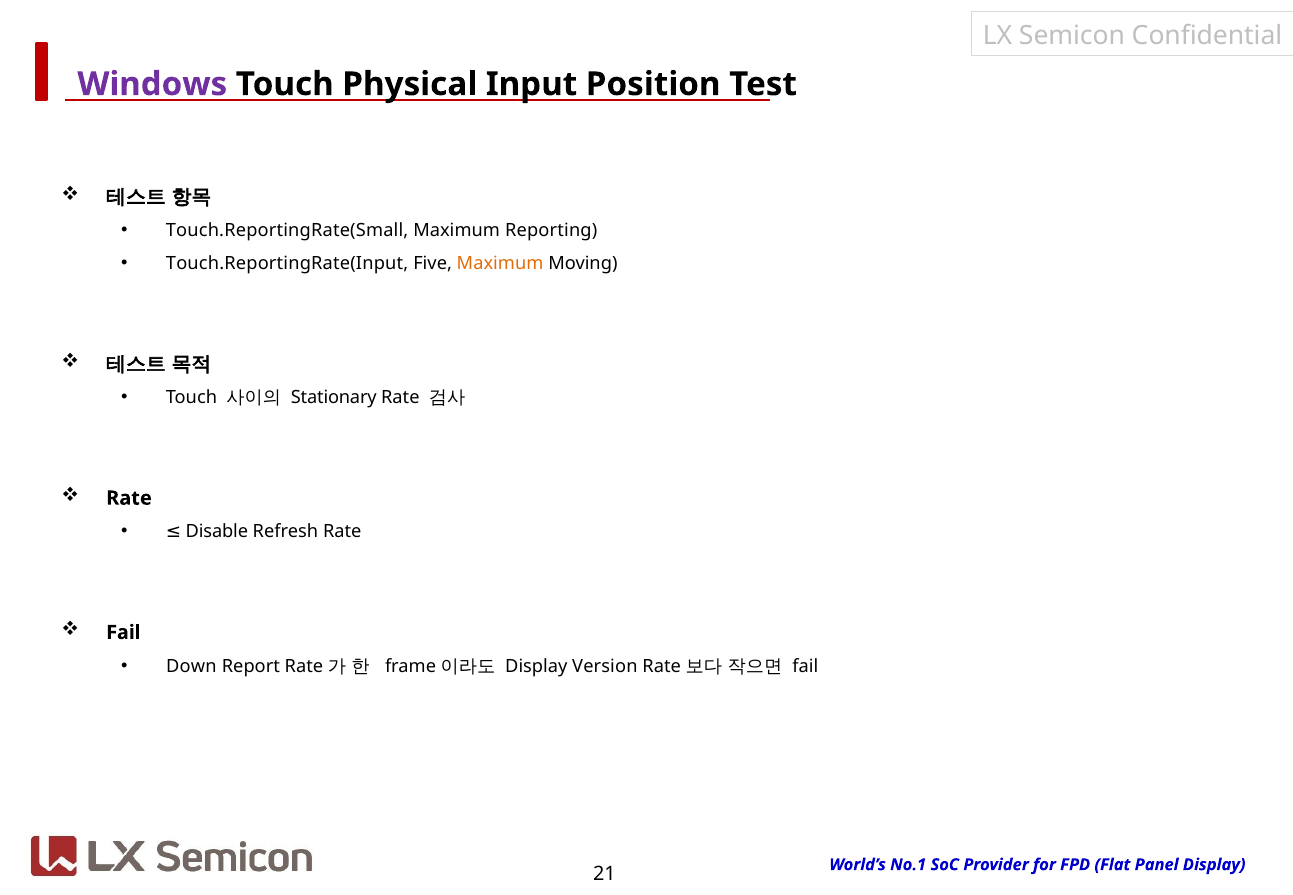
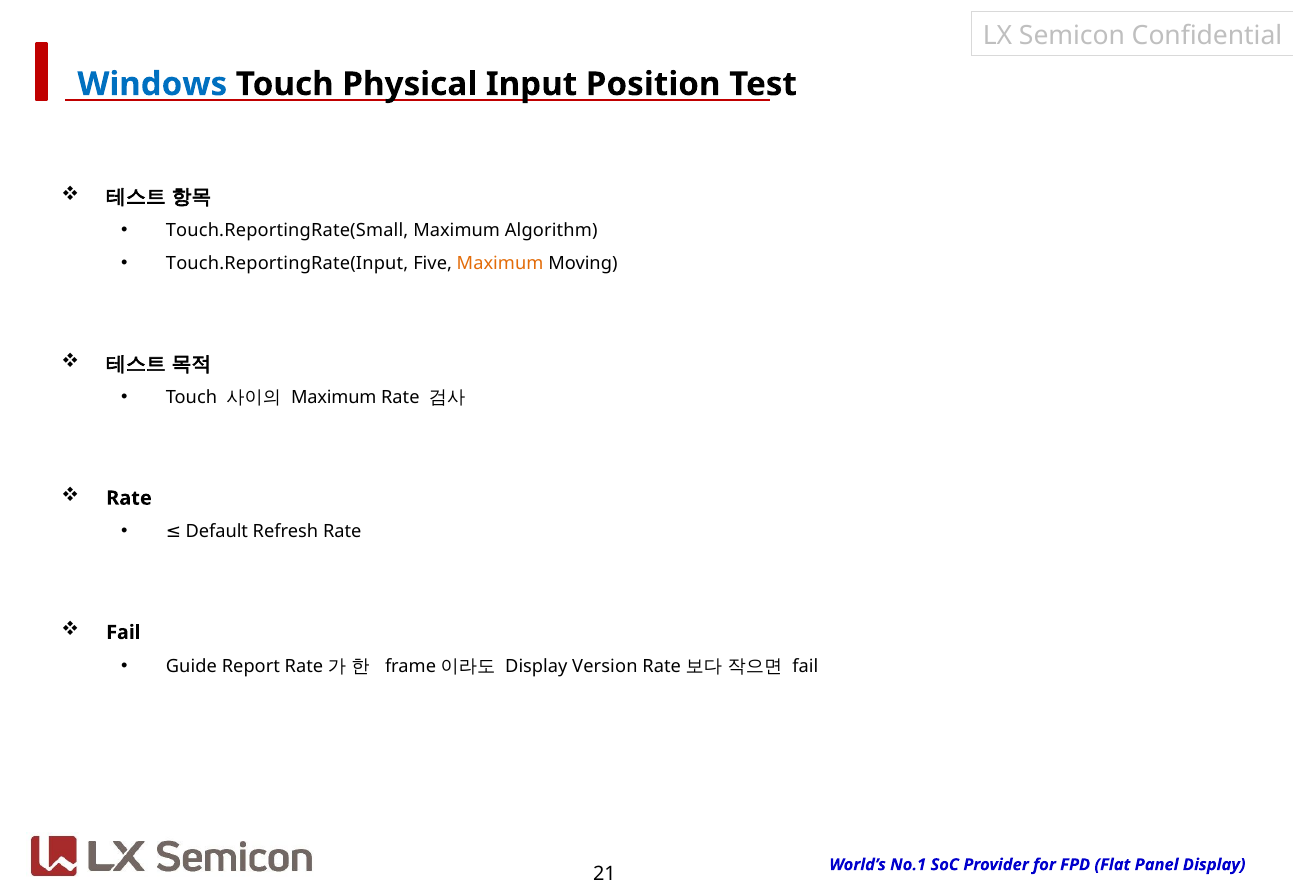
Windows colour: purple -> blue (152, 84)
Reporting: Reporting -> Algorithm (551, 230)
Stationary: Stationary -> Maximum (334, 398)
Disable: Disable -> Default (217, 532)
Down: Down -> Guide (191, 666)
